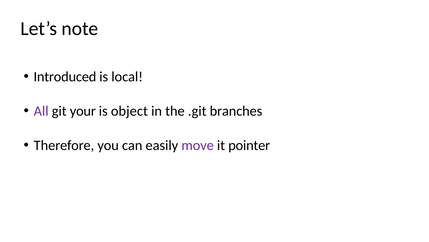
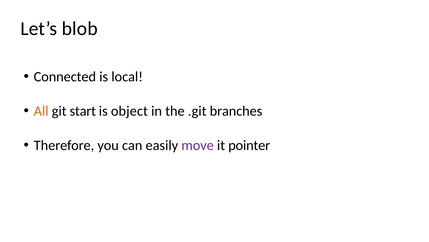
note: note -> blob (80, 29)
Introduced: Introduced -> Connected (65, 77)
All colour: purple -> orange (41, 111)
your: your -> start (83, 111)
